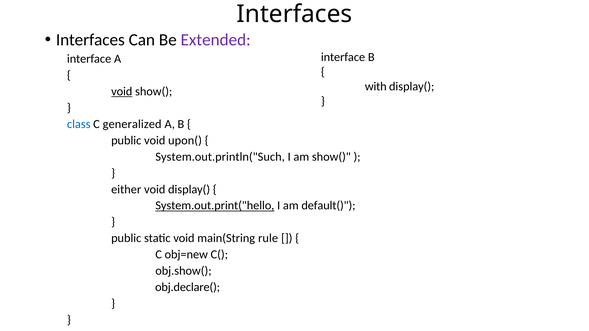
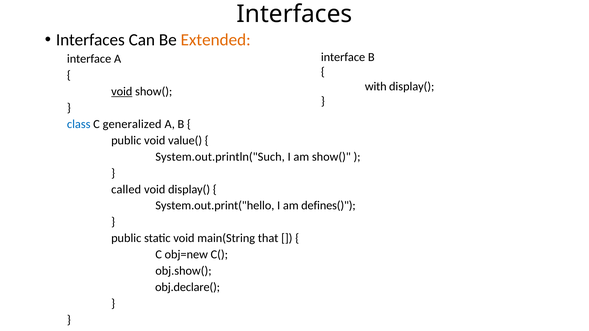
Extended colour: purple -> orange (216, 40)
upon(: upon( -> value( (185, 141)
either: either -> called (126, 189)
System.out.print("hello underline: present -> none (215, 206)
default(: default( -> defines( (328, 206)
rule: rule -> that (268, 238)
